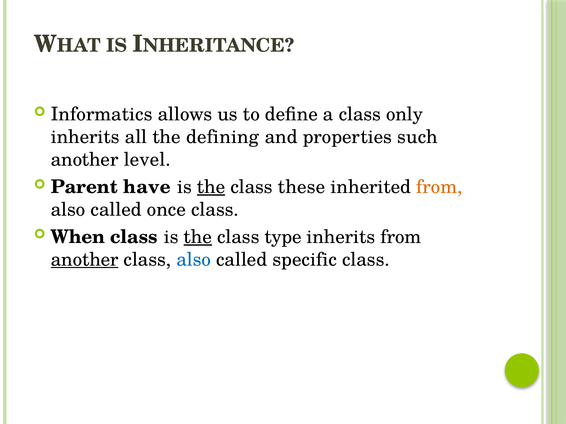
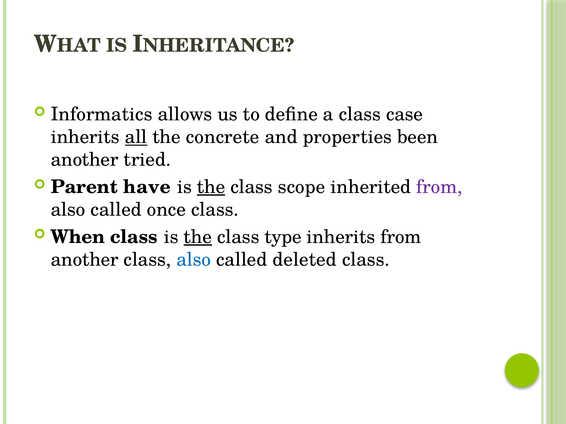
only: only -> case (405, 114)
all underline: none -> present (136, 137)
defining: defining -> concrete (223, 137)
such: such -> been (418, 137)
level: level -> tried (147, 160)
these: these -> scope (302, 187)
from colour: orange -> purple (439, 187)
another underline: present -> none (85, 260)
specific: specific -> deleted (305, 260)
